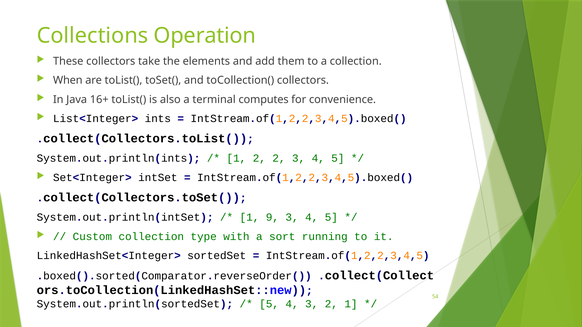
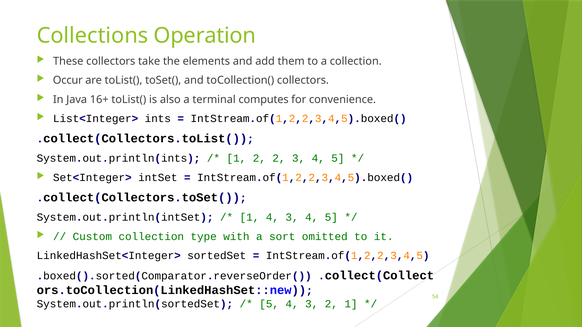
When: When -> Occur (68, 80)
1 9: 9 -> 4 (272, 218)
running: running -> omitted (325, 237)
